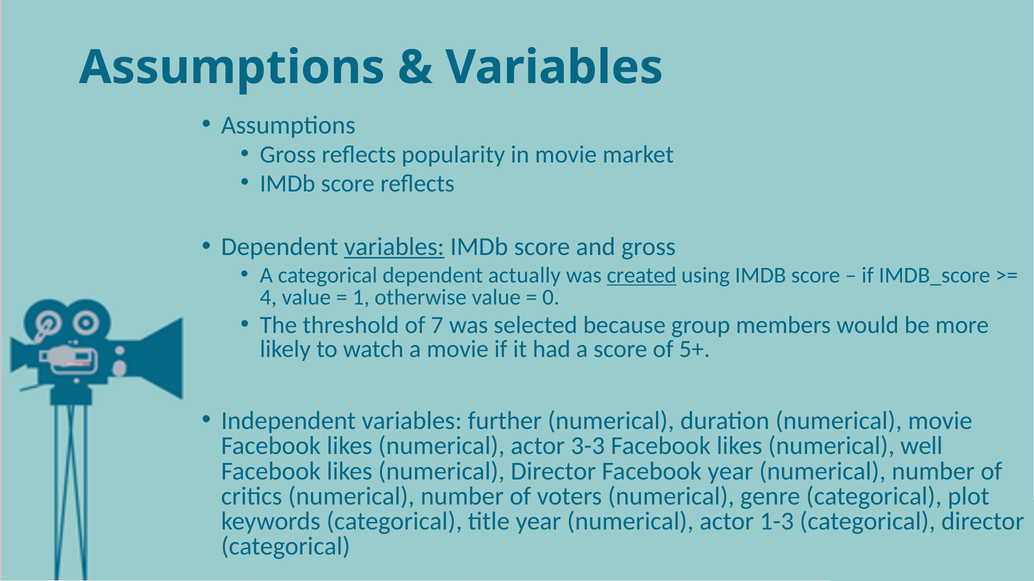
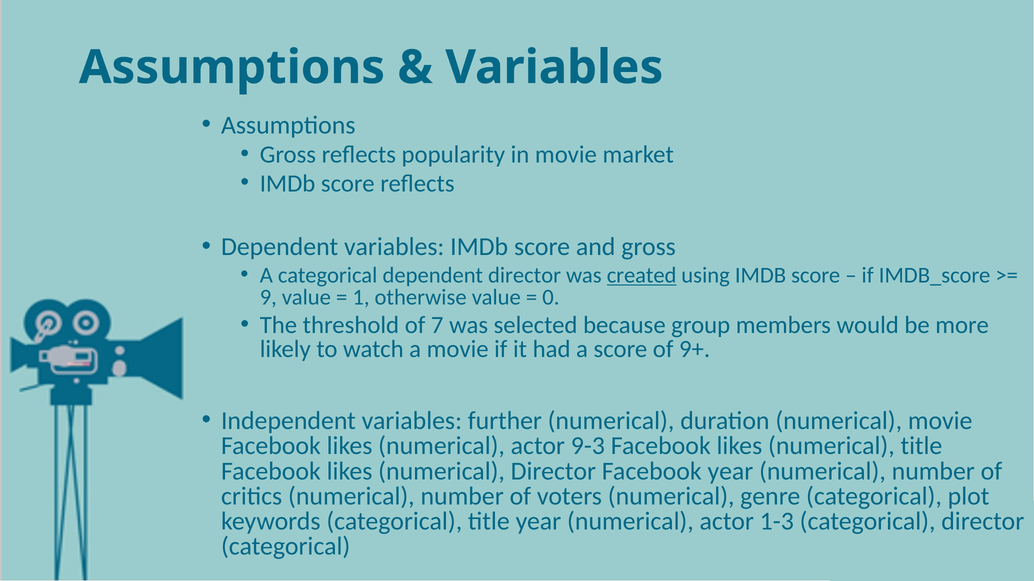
variables underline: present -> none (394, 247)
dependent actually: actually -> director (525, 276)
4: 4 -> 9 (268, 298)
5+: 5+ -> 9+ (695, 349)
3-3: 3-3 -> 9-3 (588, 446)
numerical well: well -> title (921, 446)
